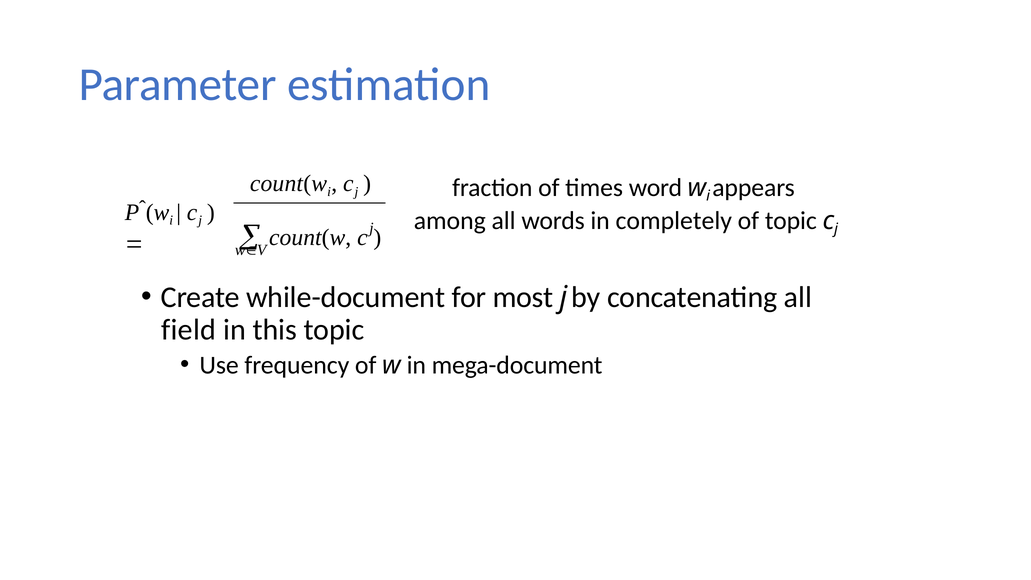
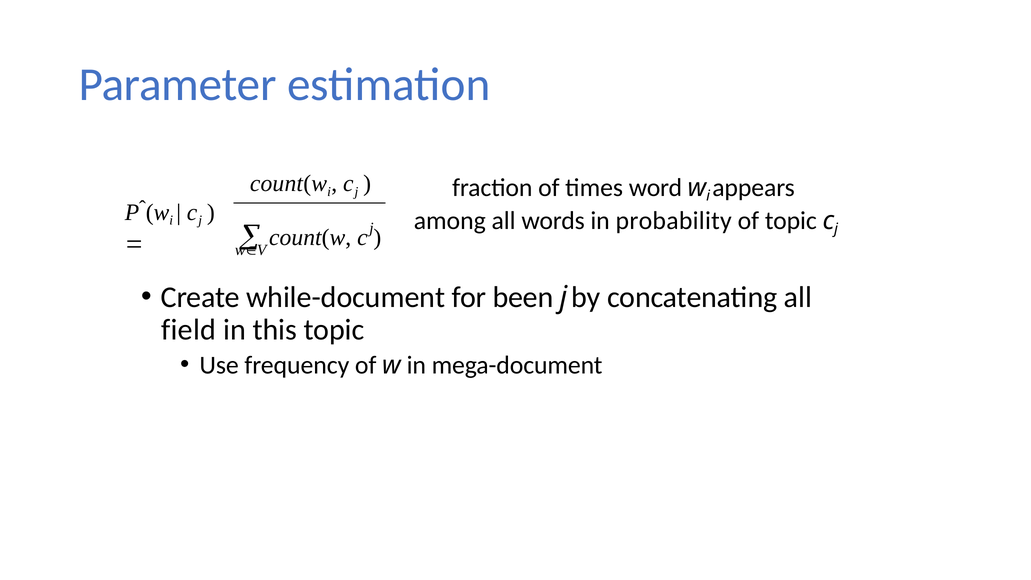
completely: completely -> probability (674, 221)
most: most -> been (523, 297)
